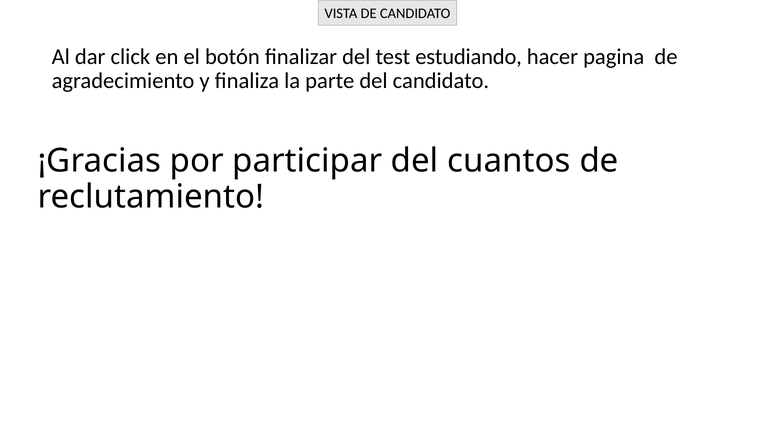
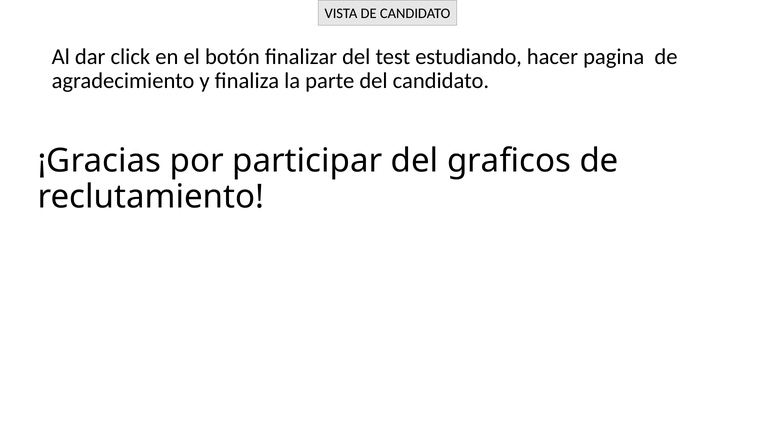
cuantos: cuantos -> graficos (509, 161)
